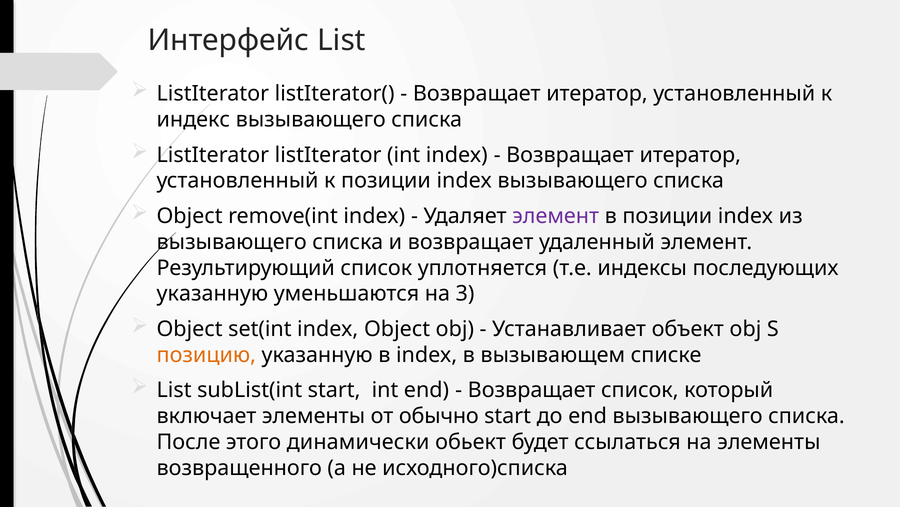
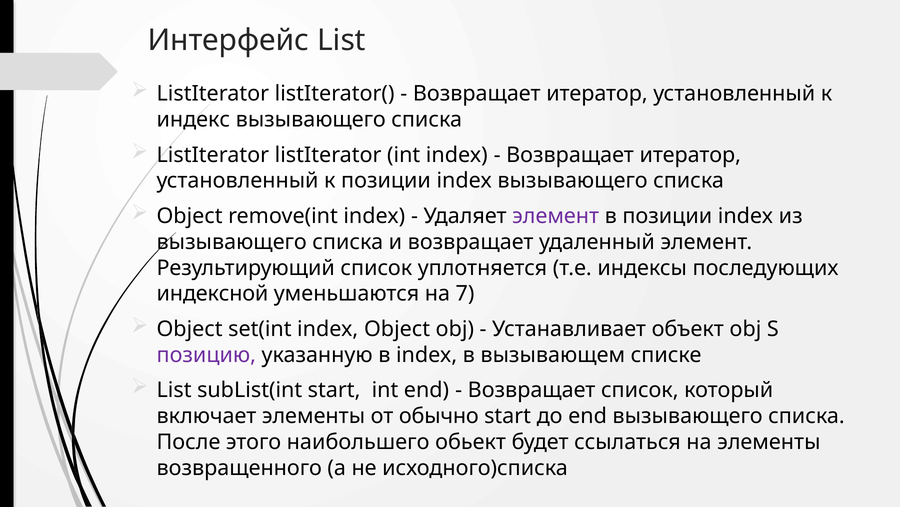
указанную: указанную -> индексной (212, 293)
3: 3 -> 7 (465, 293)
позицию colour: orange -> purple (206, 354)
динамически: динамически -> наибольшего (358, 441)
